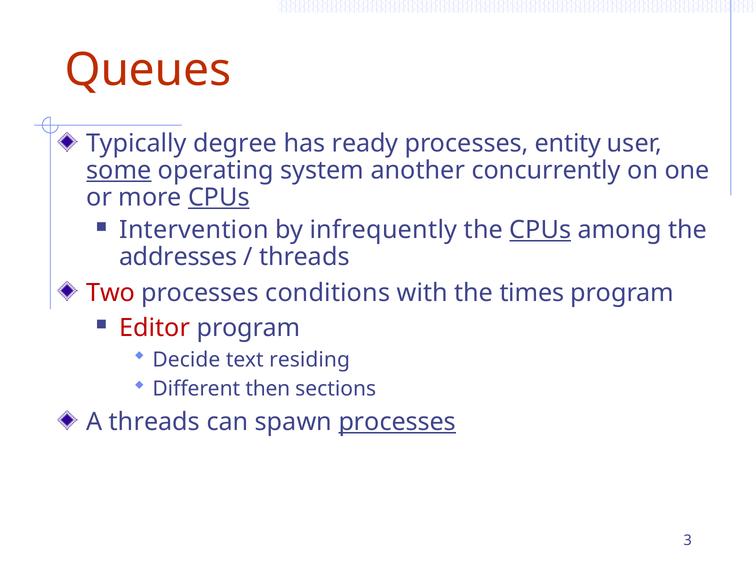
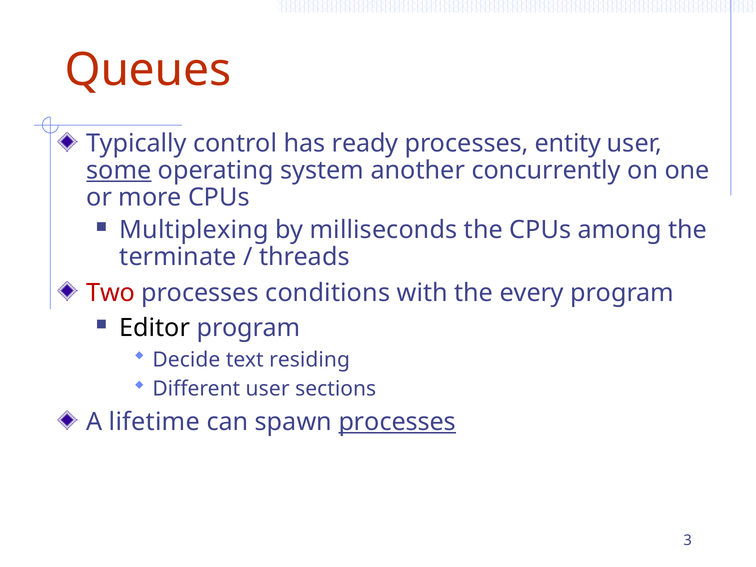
degree: degree -> control (235, 143)
CPUs underline: present -> none (219, 198)
Intervention: Intervention -> Multiplexing (194, 230)
infrequently: infrequently -> milliseconds (384, 230)
CPUs underline: present -> none (540, 230)
addresses: addresses -> terminate (178, 257)
times: times -> every (532, 293)
Editor colour: red -> black (155, 328)
Different then: then -> user (268, 389)
A threads: threads -> lifetime (154, 422)
